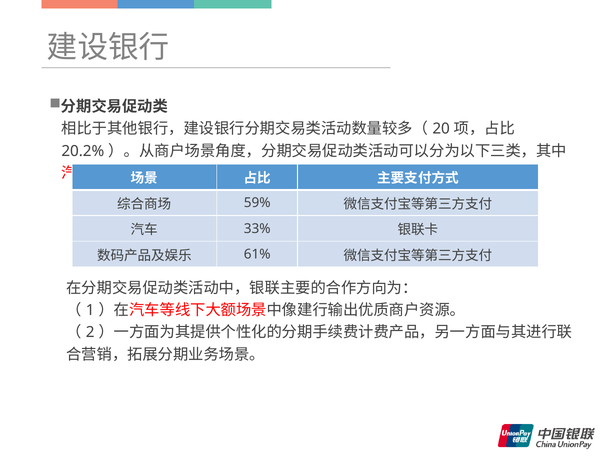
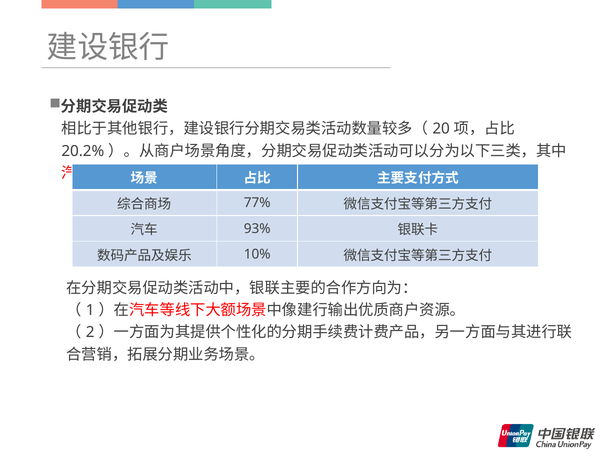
59%: 59% -> 77% (257, 203)
33%: 33% -> 93% (257, 229)
61%: 61% -> 10% (257, 254)
